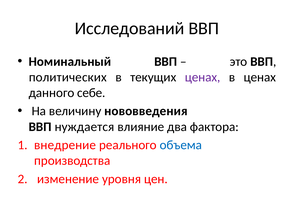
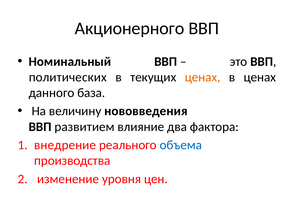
Исследований: Исследований -> Акционерного (130, 28)
ценах colour: purple -> orange (203, 77)
себе: себе -> база (91, 93)
нуждается: нуждается -> развитием (85, 127)
